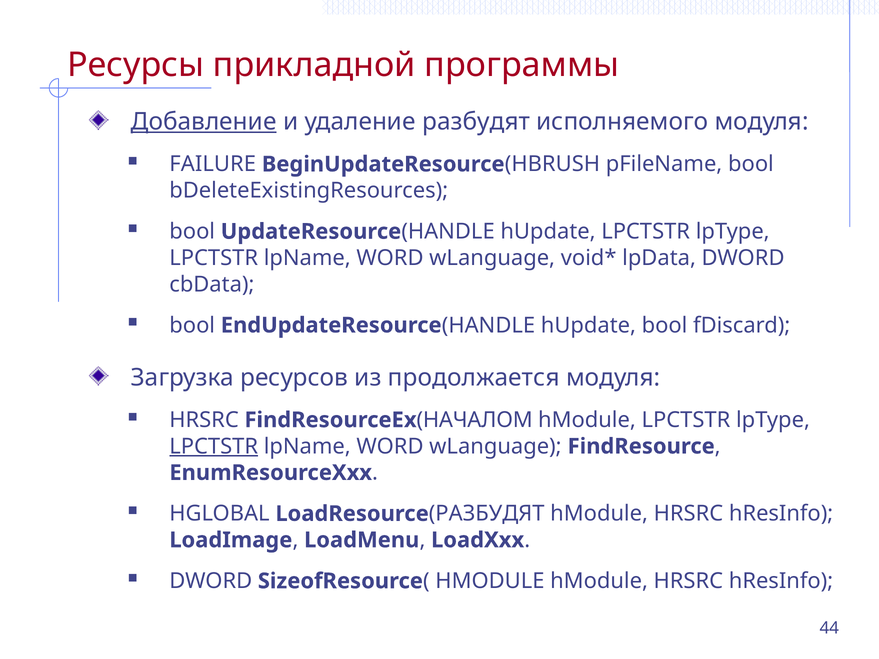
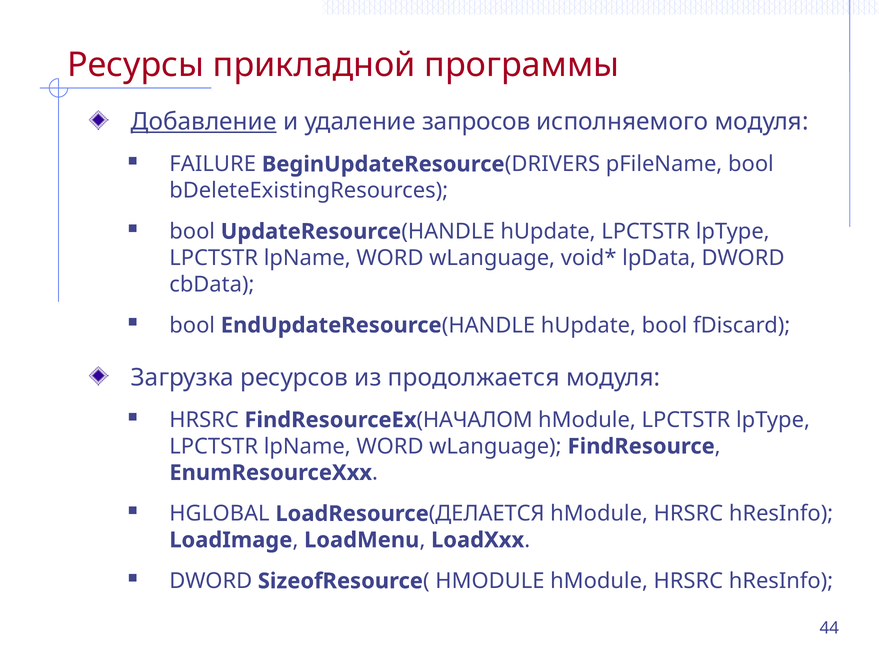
удаление разбудят: разбудят -> запросов (476, 122)
HBRUSH: HBRUSH -> DRIVERS (552, 164)
LPCTSTR underline: present -> none (214, 447)
РАЗБУДЯТ: РАЗБУДЯТ -> ДЕЛАЕТСЯ (487, 514)
